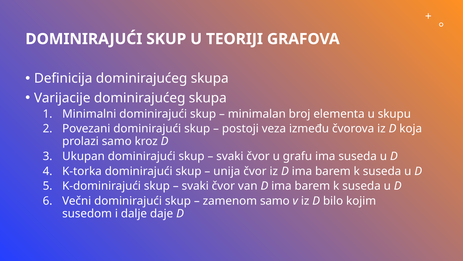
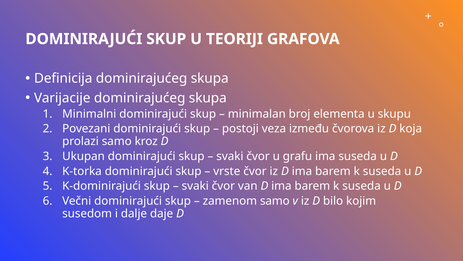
unija: unija -> vrste (227, 171)
